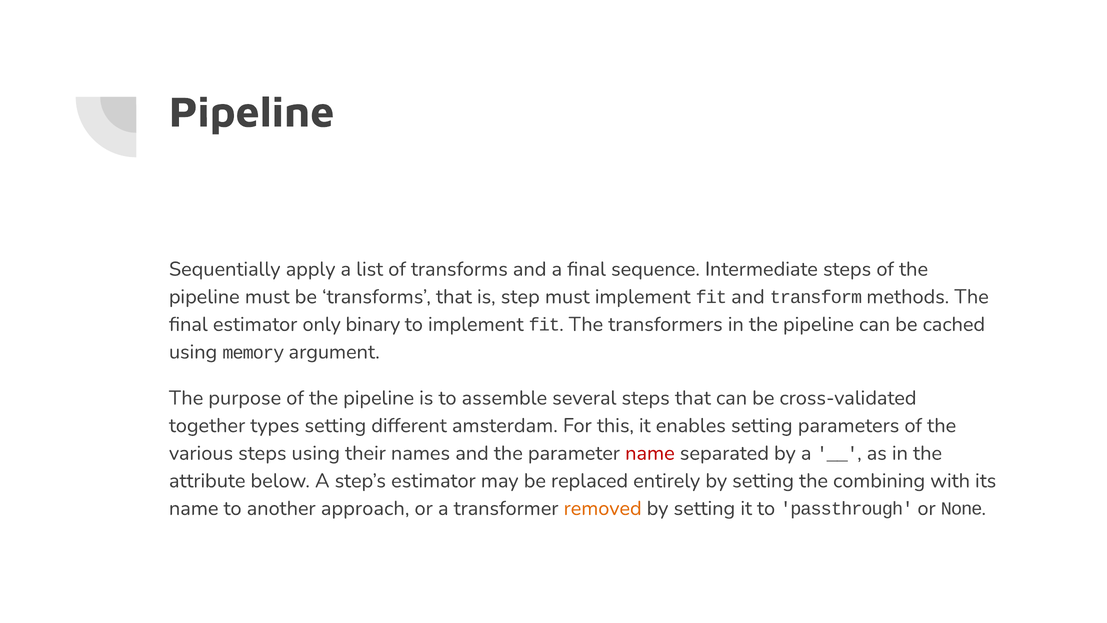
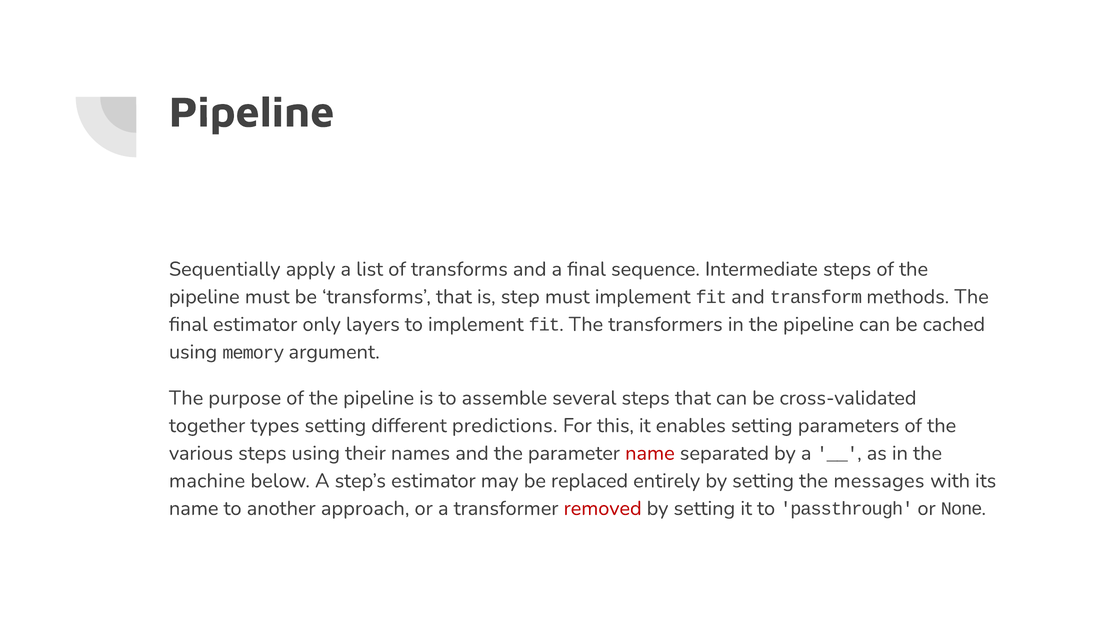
binary: binary -> layers (373, 324)
amsterdam: amsterdam -> predictions (505, 425)
attribute: attribute -> machine (207, 481)
combining: combining -> messages (879, 481)
removed colour: orange -> red (603, 508)
